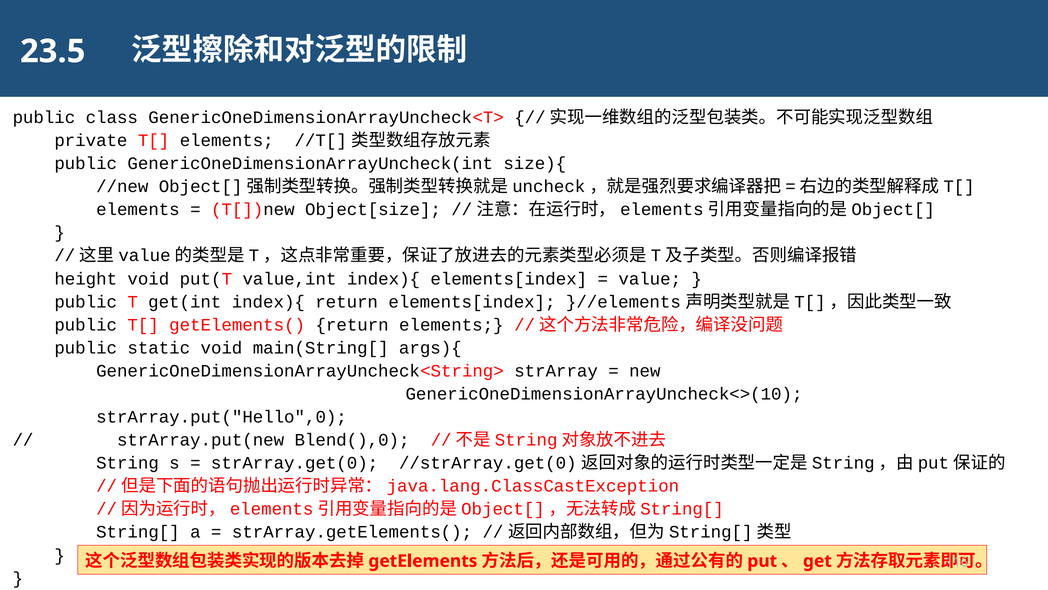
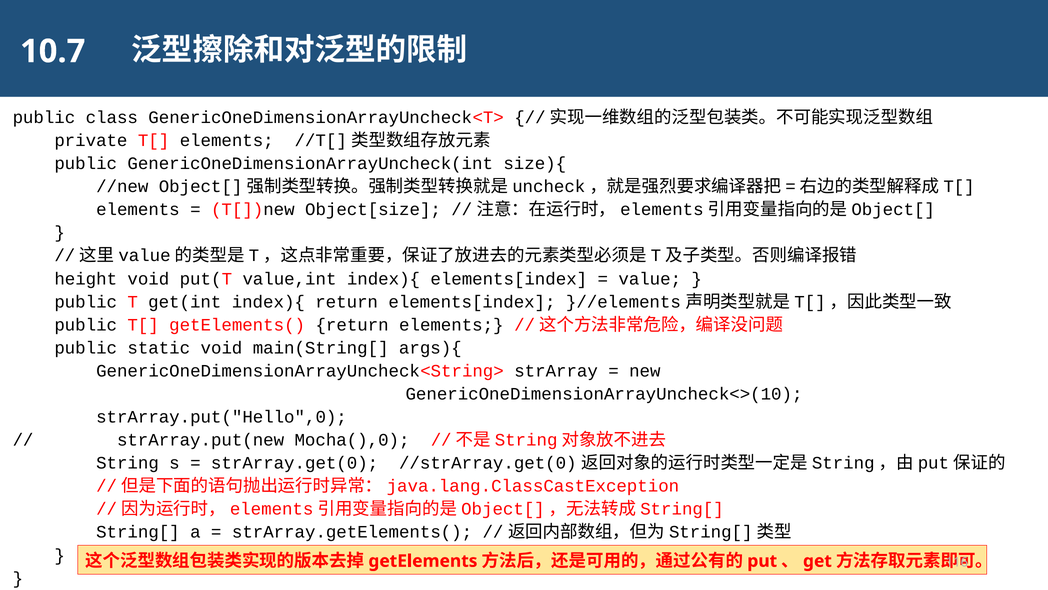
23.5: 23.5 -> 10.7 (53, 51)
Blend(),0: Blend(),0 -> Mocha(),0 (352, 440)
